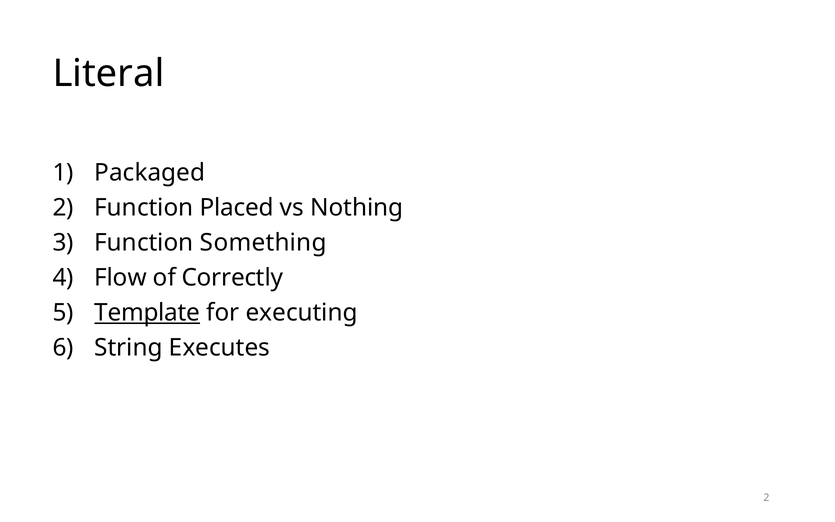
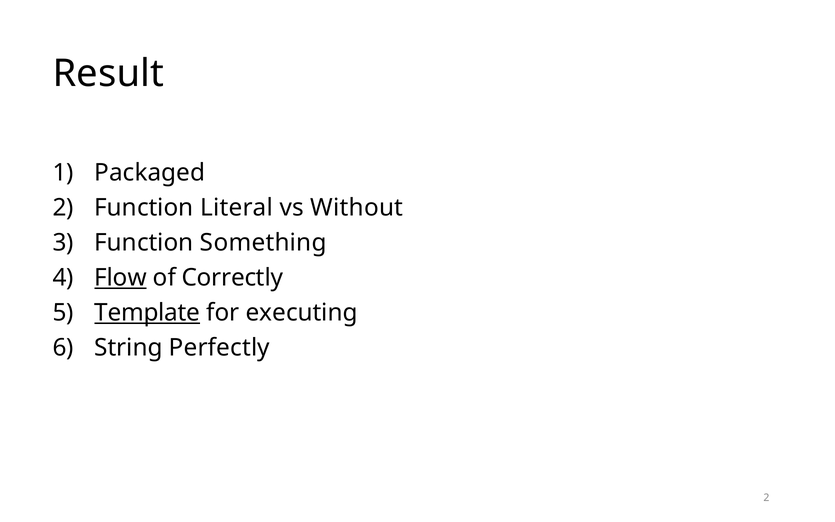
Literal: Literal -> Result (108, 74)
Placed: Placed -> Literal (237, 208)
Nothing: Nothing -> Without (357, 208)
Flow underline: none -> present (120, 278)
Executes: Executes -> Perfectly (219, 348)
